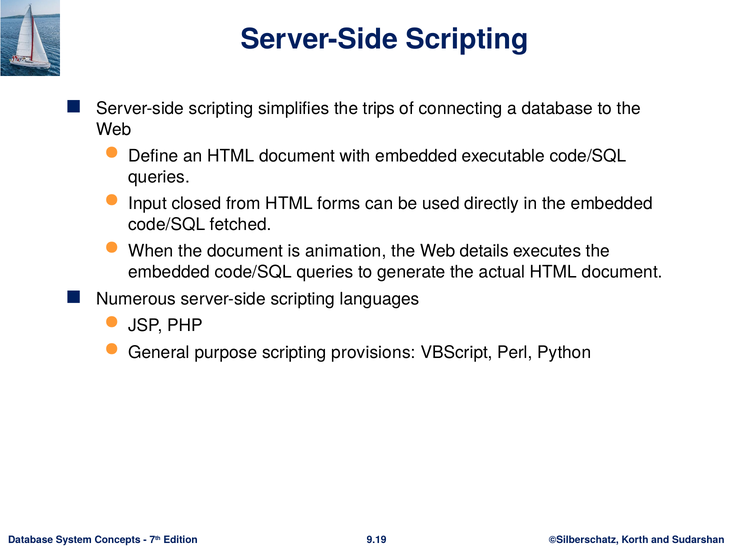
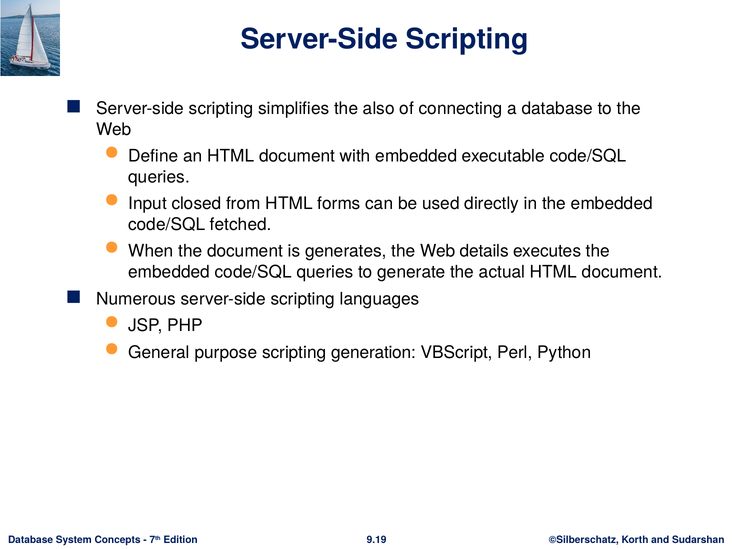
trips: trips -> also (379, 109)
animation: animation -> generates (346, 251)
provisions: provisions -> generation (374, 352)
